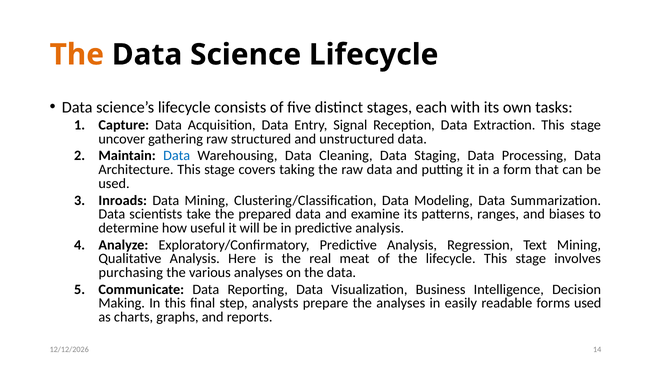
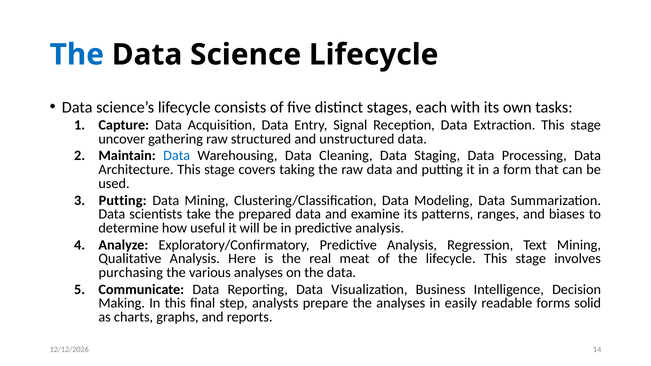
The colour: orange -> blue (77, 55)
Inroads: Inroads -> Putting (123, 200)
forms used: used -> solid (588, 303)
